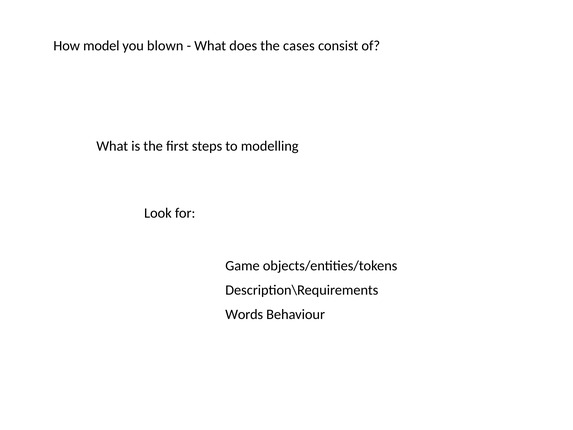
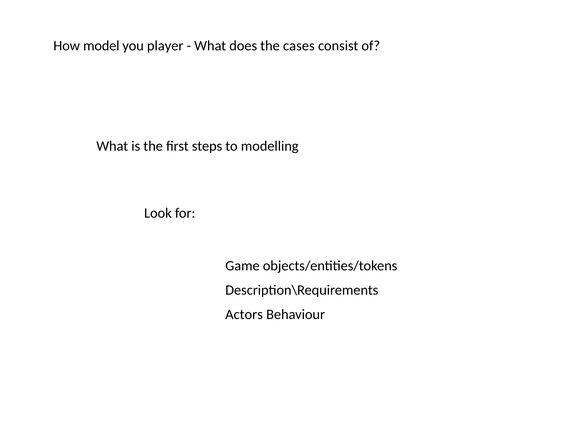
blown: blown -> player (165, 46)
Words: Words -> Actors (244, 314)
